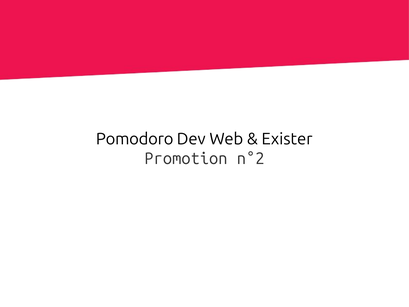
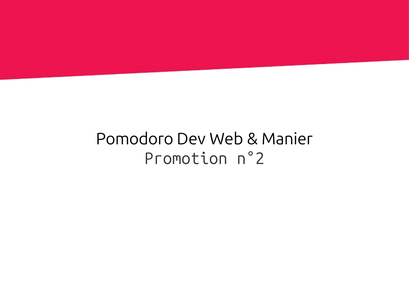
Exister: Exister -> Manier (287, 139)
